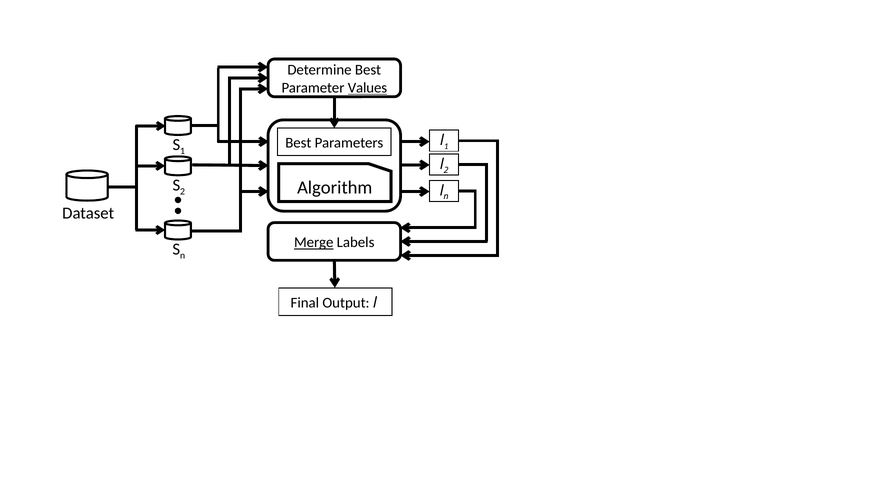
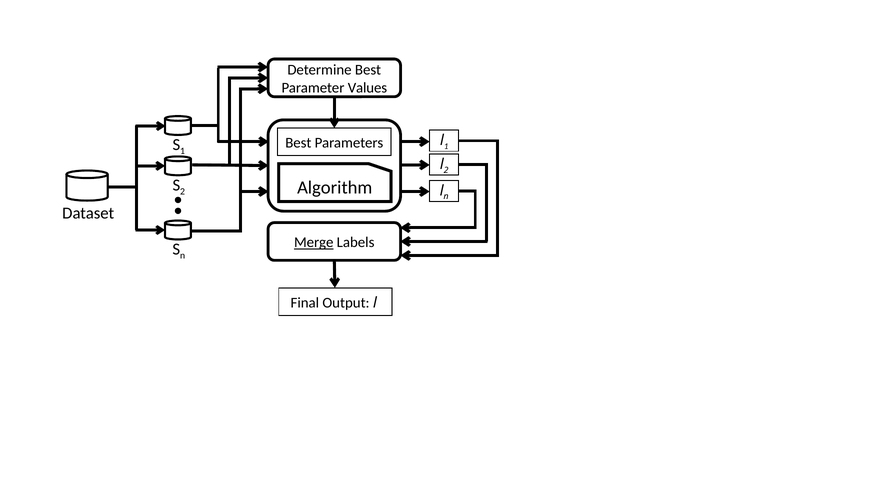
Values underline: present -> none (367, 88)
